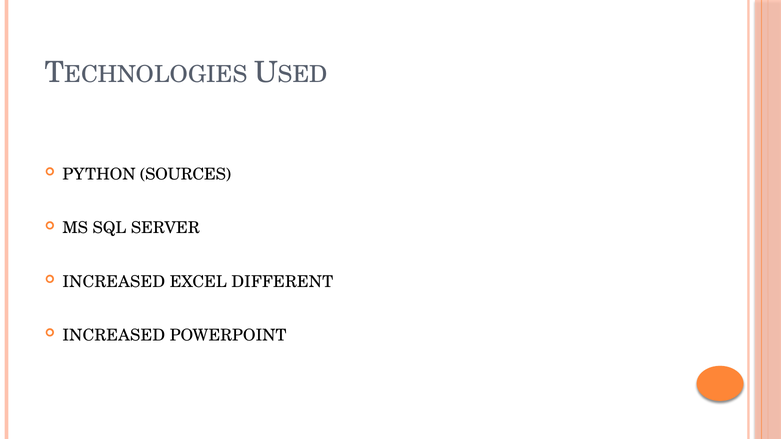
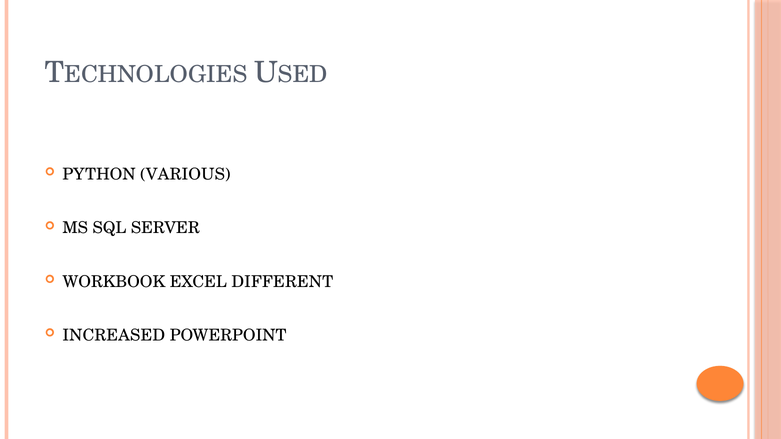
SOURCES: SOURCES -> VARIOUS (185, 174)
INCREASED: INCREASED -> WORKBOOK (114, 282)
